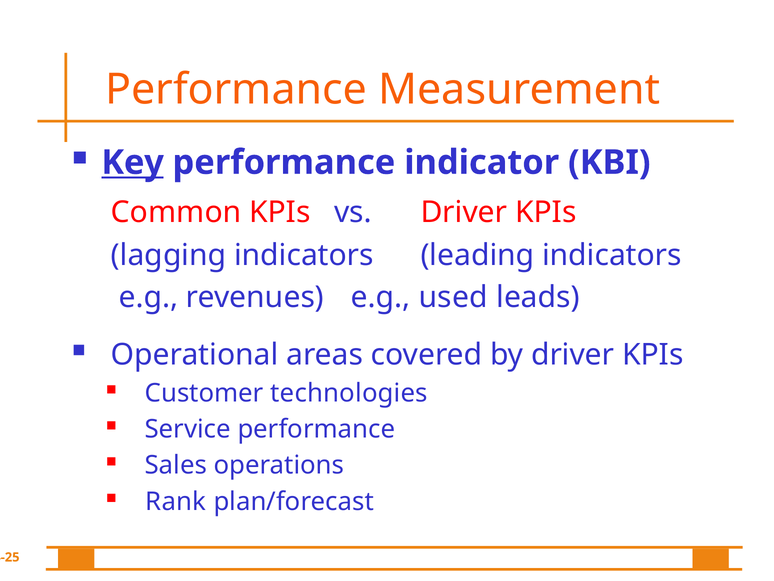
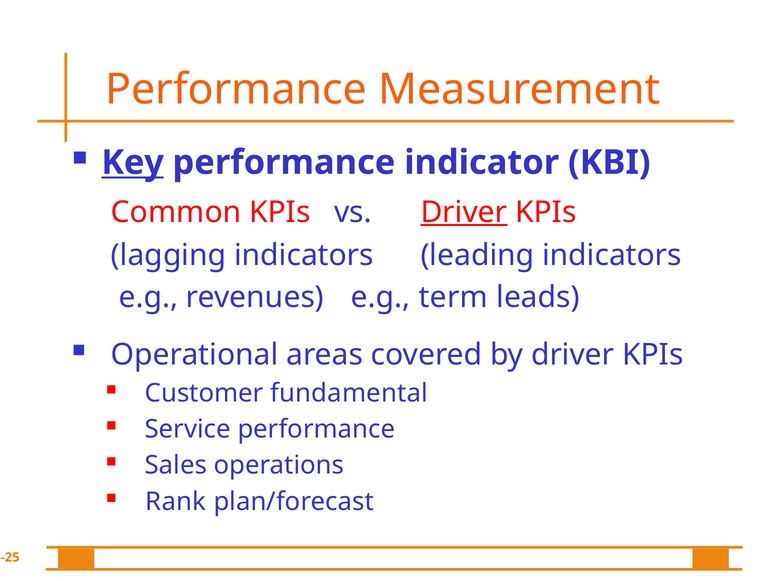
Driver underline: none -> present (464, 212)
used: used -> term (453, 297)
technologies: technologies -> fundamental (349, 393)
